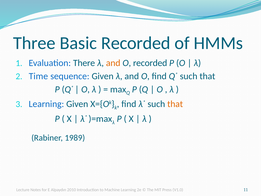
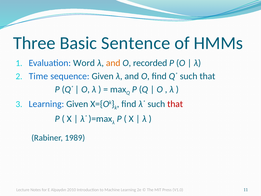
Basic Recorded: Recorded -> Sentence (136, 43)
There: There -> Word (84, 63)
that colour: orange -> red (175, 104)
